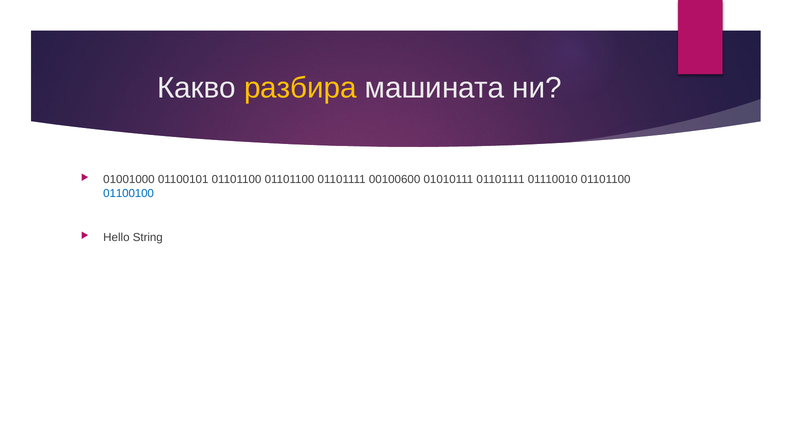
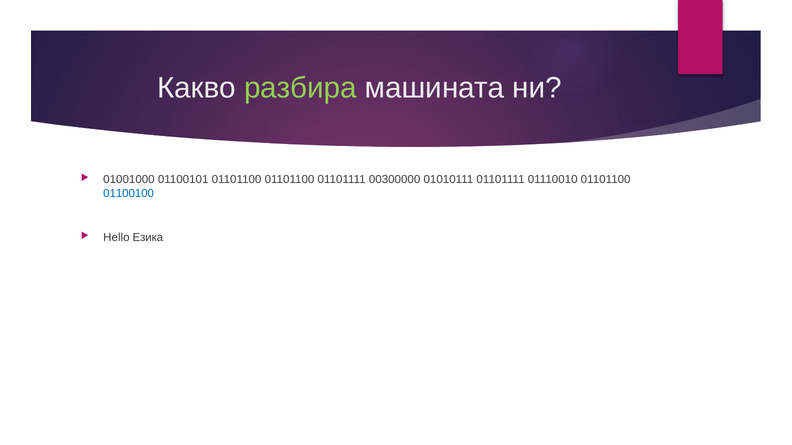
разбира colour: yellow -> light green (300, 88)
00100600: 00100600 -> 00300000 (395, 180)
String: String -> Езика (148, 238)
